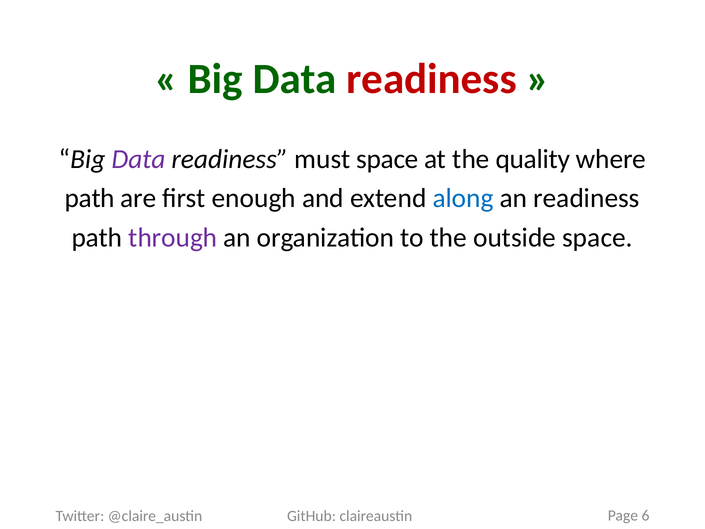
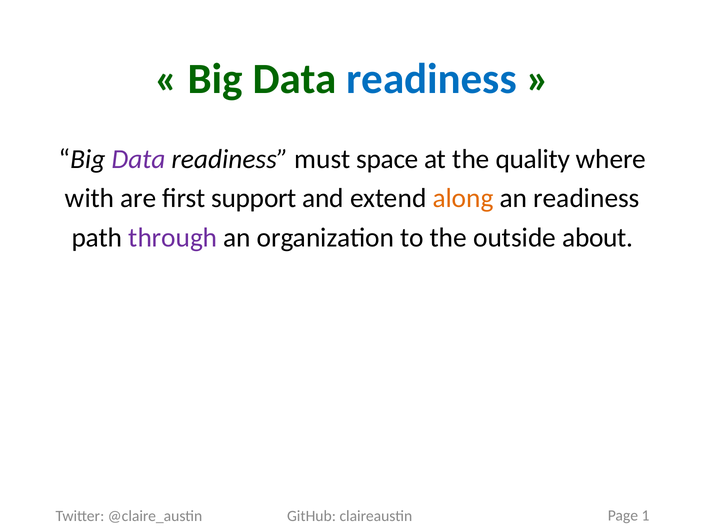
readiness colour: red -> blue (431, 79)
path: path -> with (90, 198)
enough: enough -> support (254, 198)
along colour: blue -> orange (463, 198)
outside space: space -> about (598, 238)
6: 6 -> 1 (646, 516)
